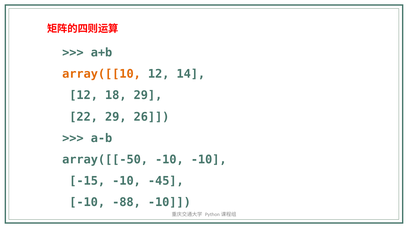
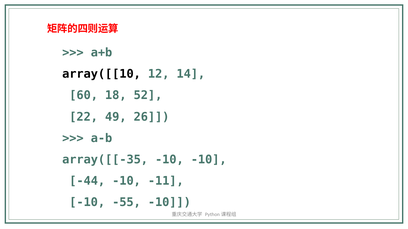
array([[10 colour: orange -> black (102, 74)
12: 12 -> 60 (84, 96)
18 29: 29 -> 52 (148, 96)
22 29: 29 -> 49 (116, 117)
array([[-50: array([[-50 -> array([[-35 (105, 160)
-15: -15 -> -44 (87, 181)
-45: -45 -> -11 (166, 181)
-88: -88 -> -55 (127, 203)
